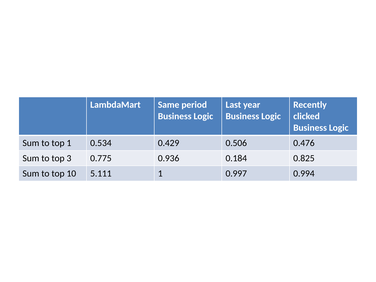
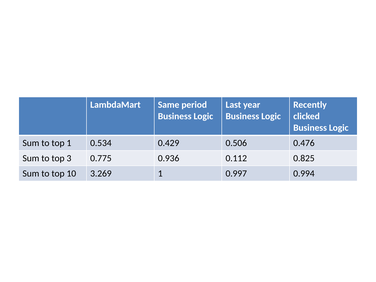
0.184: 0.184 -> 0.112 (236, 158)
5.111: 5.111 -> 3.269 (101, 174)
